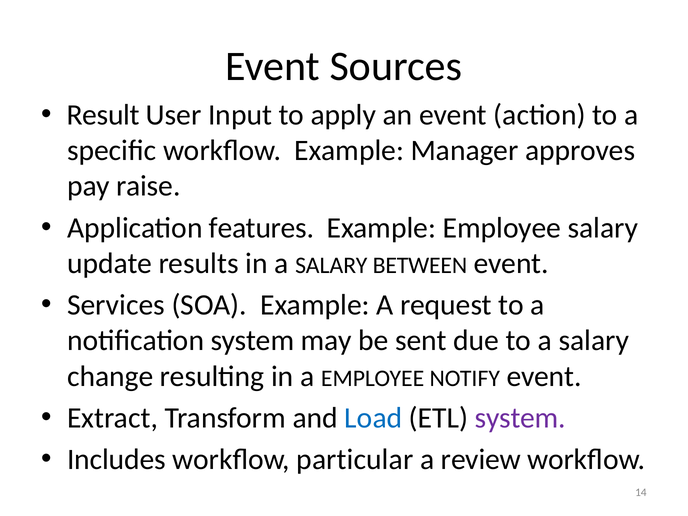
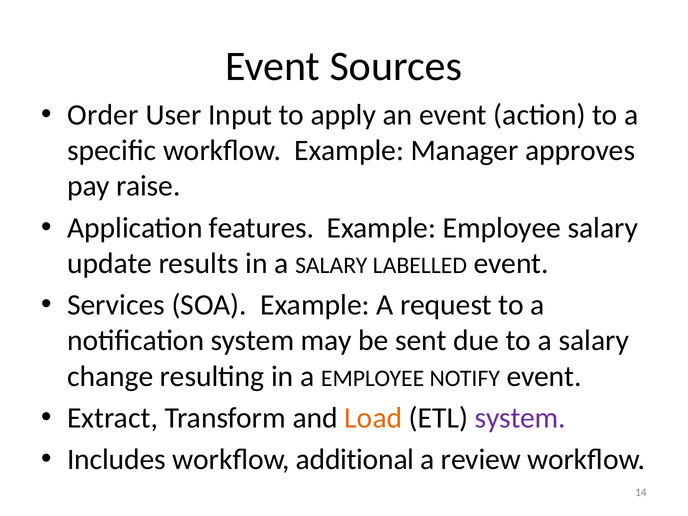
Result: Result -> Order (103, 115)
BETWEEN: BETWEEN -> LABELLED (420, 265)
Load colour: blue -> orange (373, 418)
particular: particular -> additional (355, 460)
